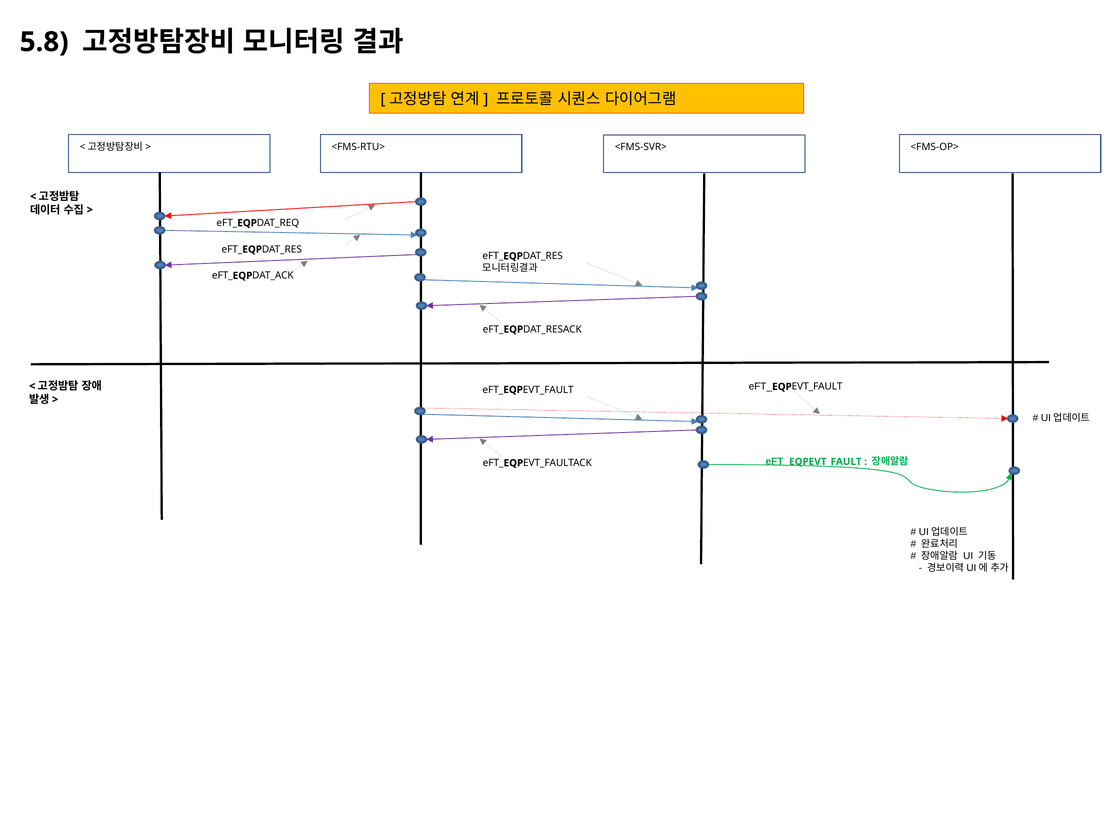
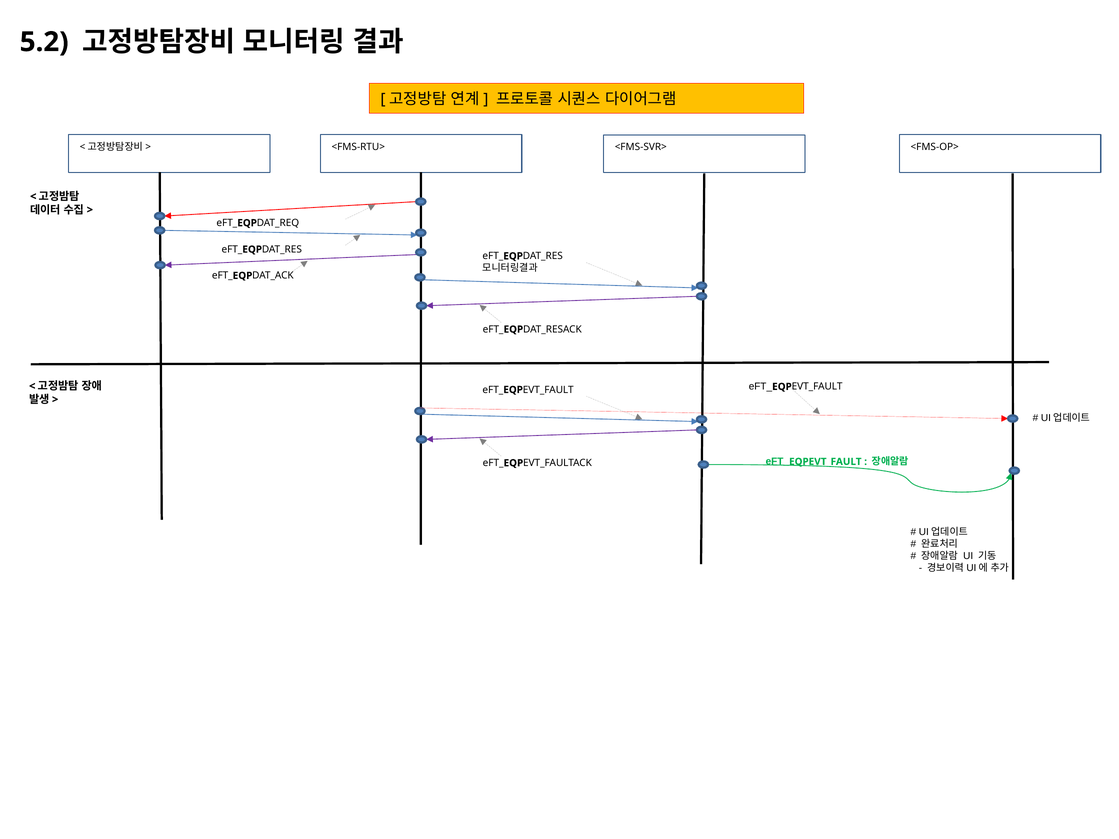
5.8: 5.8 -> 5.2 (44, 42)
